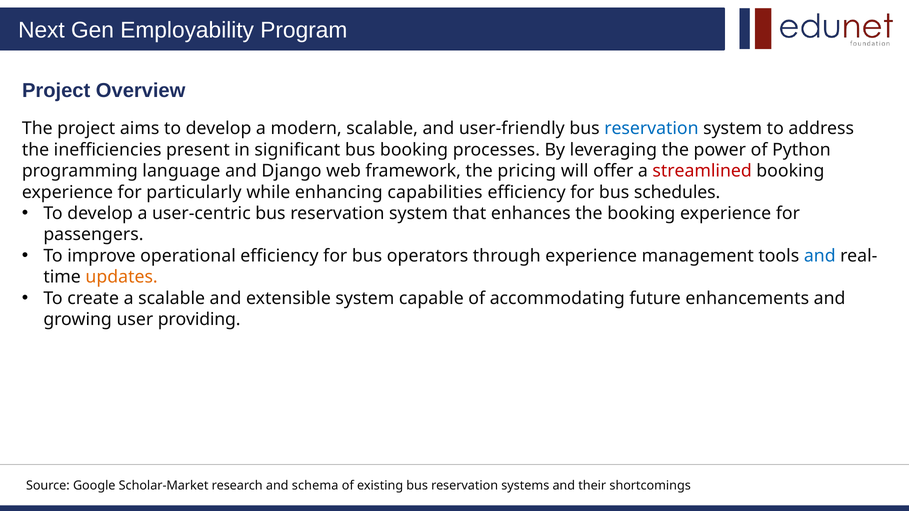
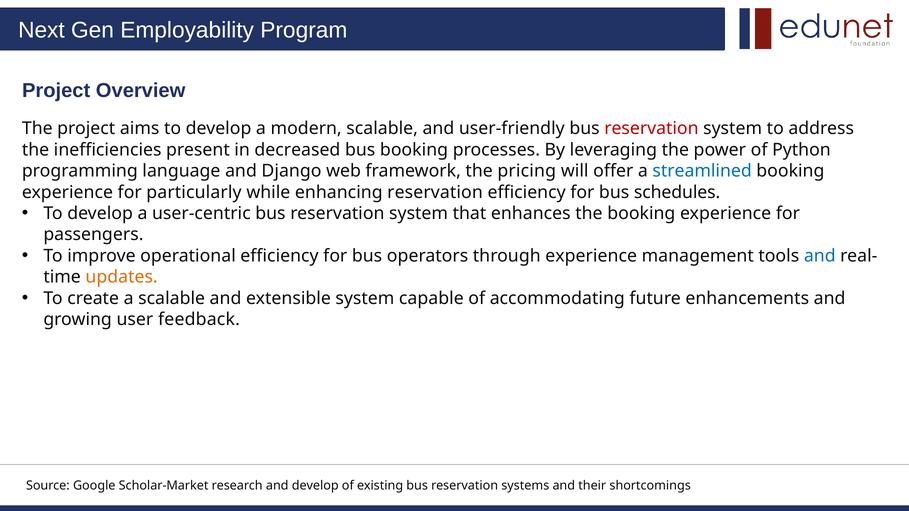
reservation colour: blue -> red (651, 129)
significant: significant -> decreased (297, 150)
streamlined colour: red -> blue (702, 171)
enhancing capabilities: capabilities -> reservation (435, 192)
providing: providing -> feedback (199, 320)
and schema: schema -> develop (315, 486)
